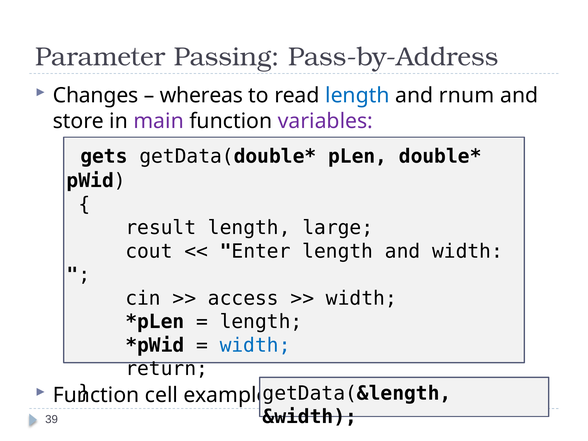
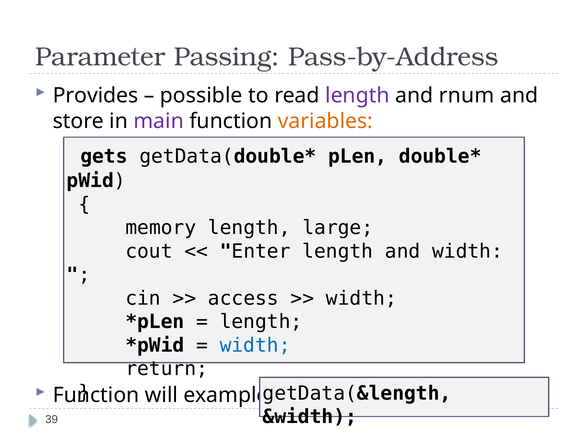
Changes: Changes -> Provides (96, 96)
whereas: whereas -> possible (201, 96)
length colour: blue -> purple (357, 96)
variables colour: purple -> orange (325, 121)
result: result -> memory (161, 228)
cell: cell -> will (162, 395)
